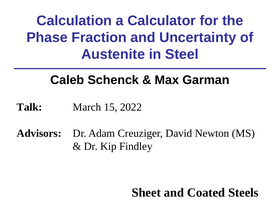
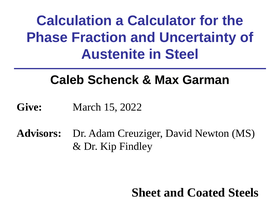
Talk: Talk -> Give (29, 107)
